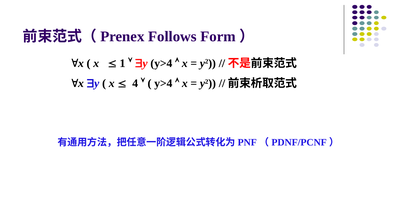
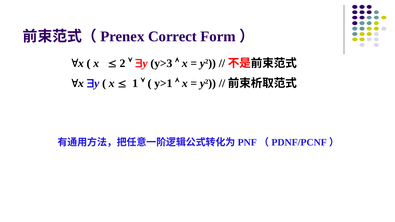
Follows: Follows -> Correct (172, 37)
1: 1 -> 2 (122, 63)
y>4: y>4 -> y>3 (161, 63)
4: 4 -> 1 (135, 83)
y>4: y>4 -> y>1 (163, 83)
